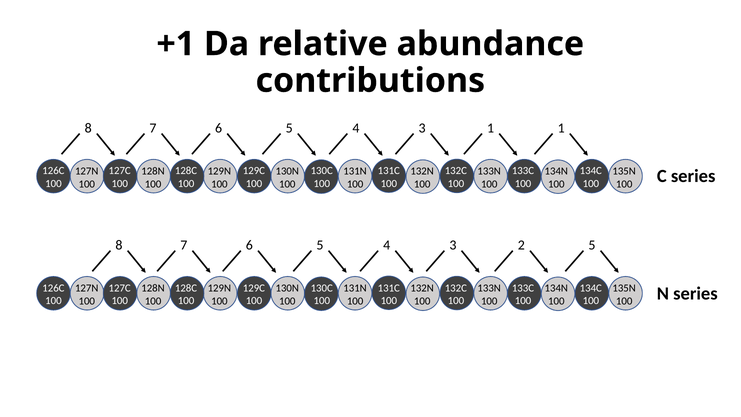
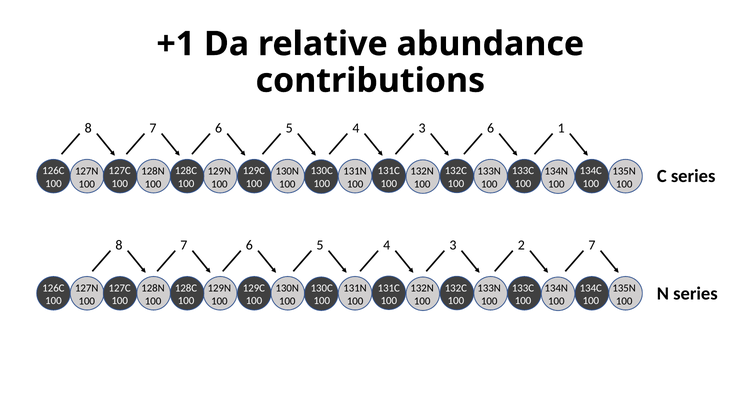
3 1: 1 -> 6 (491, 128)
2 5: 5 -> 7 (592, 245)
